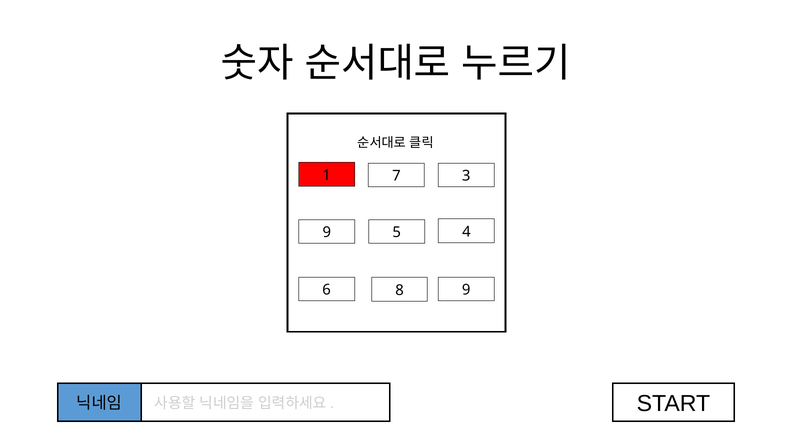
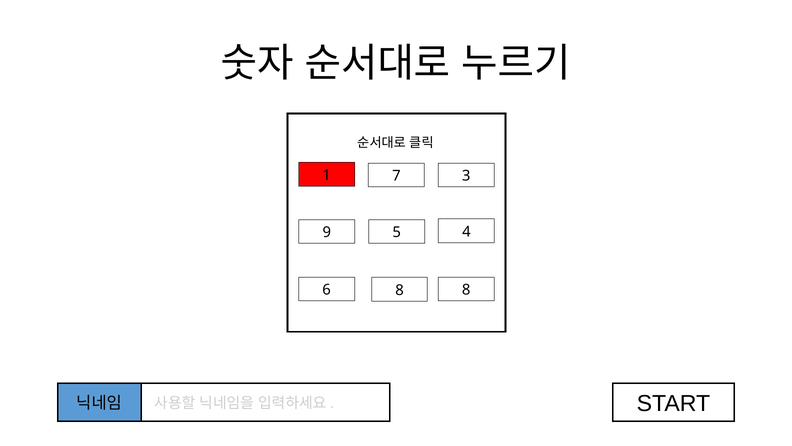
8 9: 9 -> 8 (466, 290)
